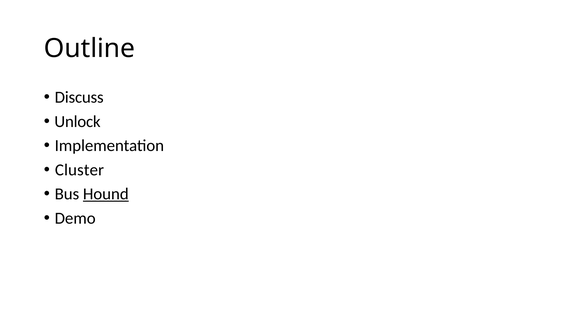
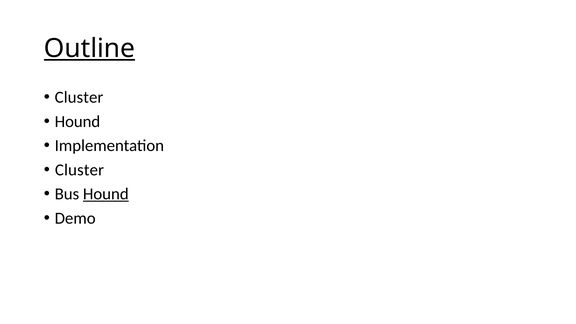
Outline underline: none -> present (90, 48)
Discuss: Discuss -> Cluster (79, 97)
Unlock: Unlock -> Hound (77, 122)
